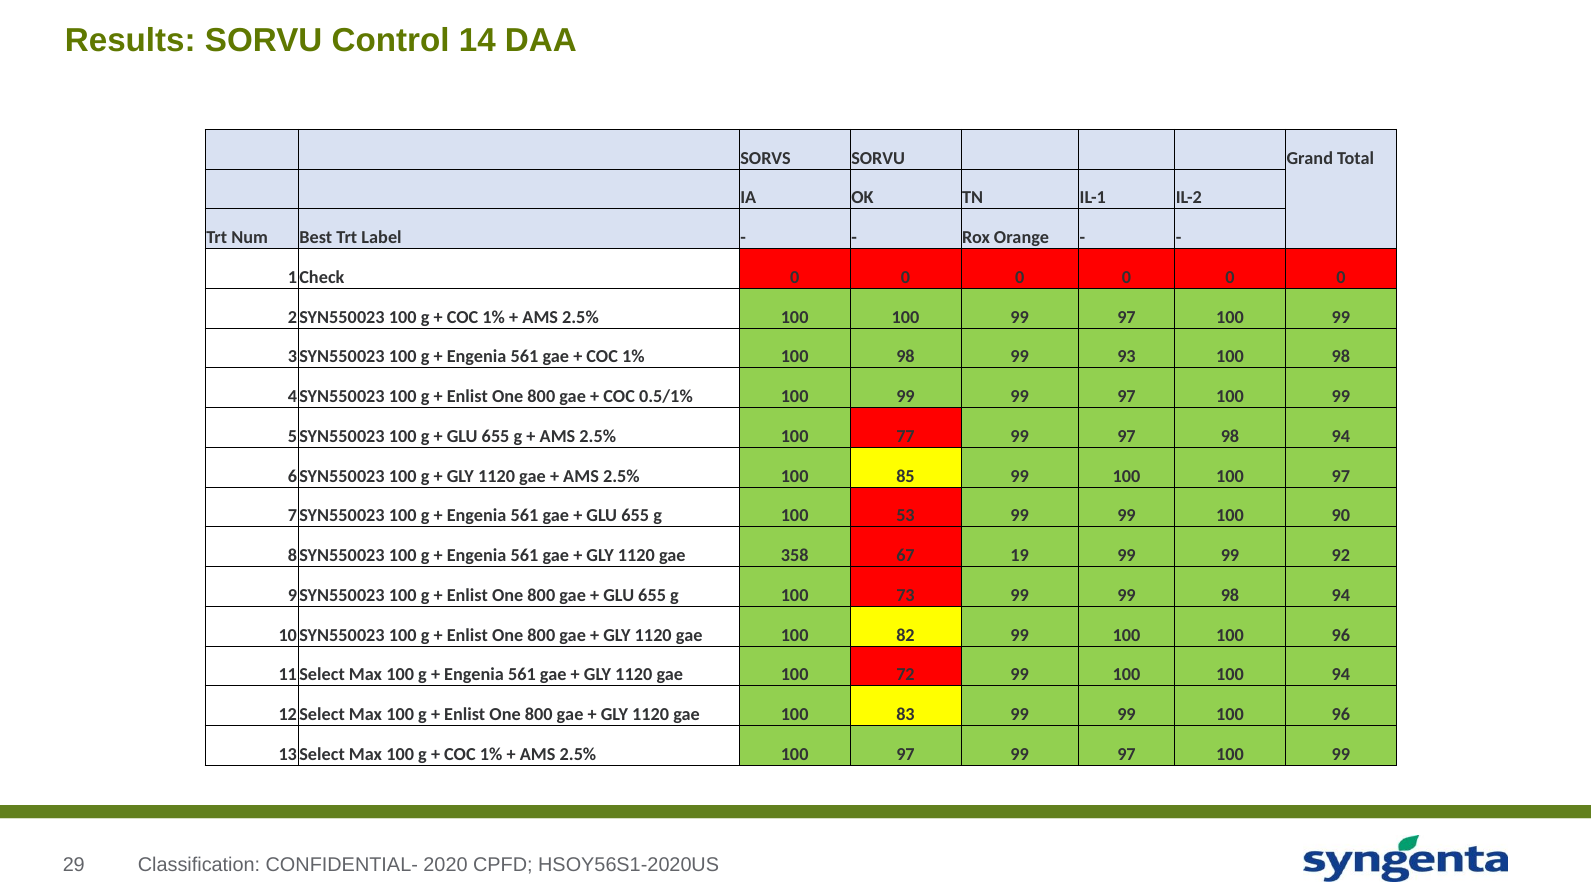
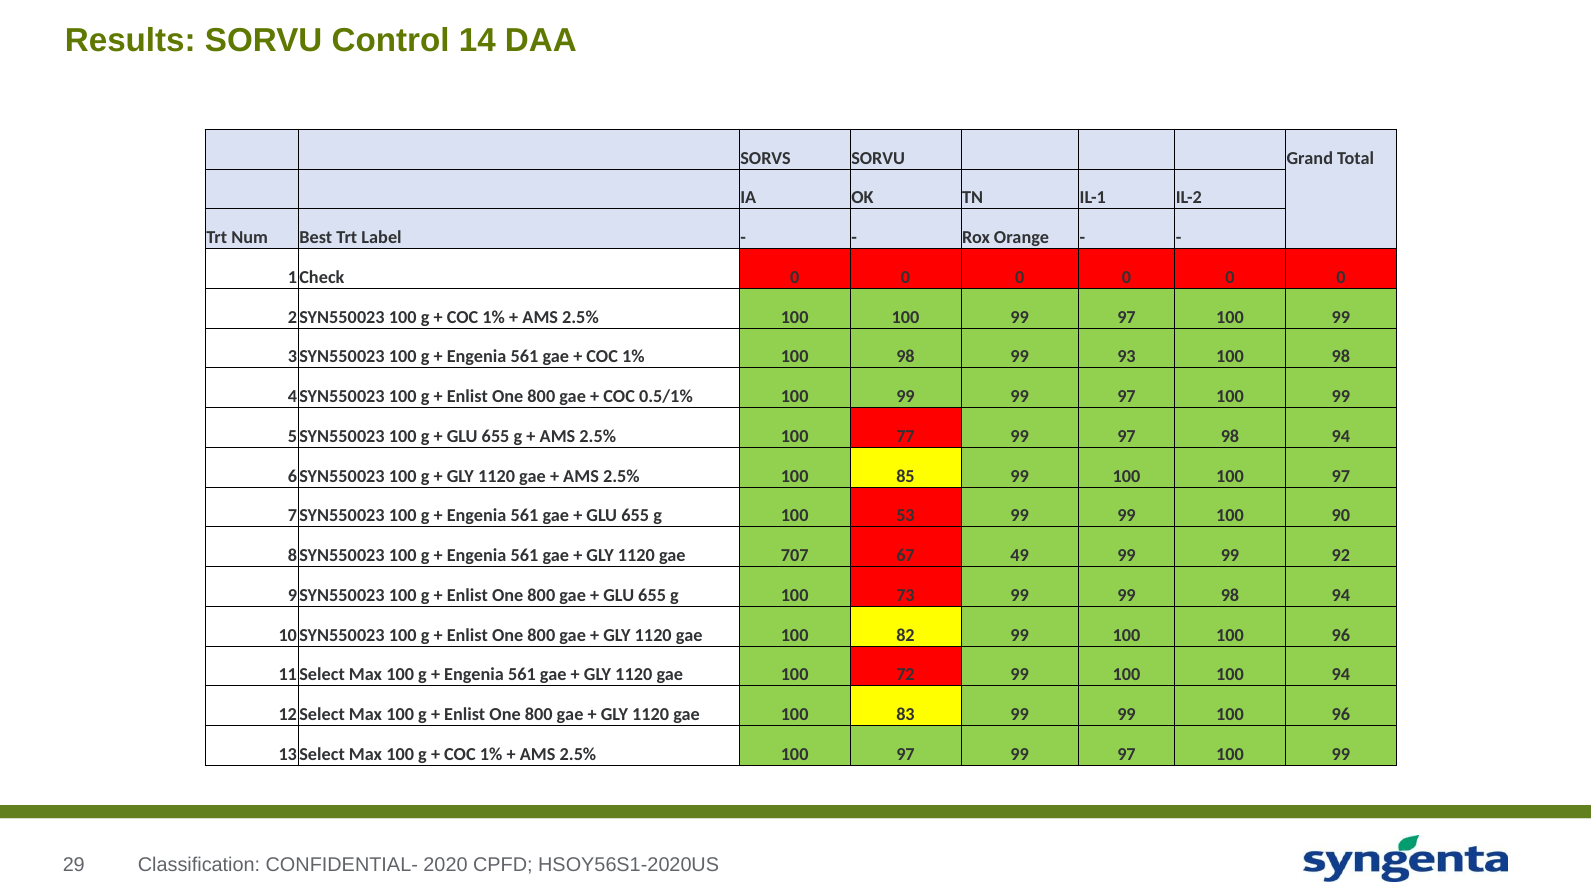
358: 358 -> 707 (795, 555)
19: 19 -> 49 (1020, 555)
